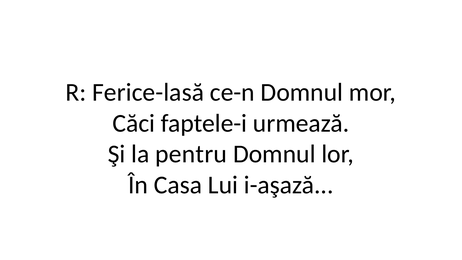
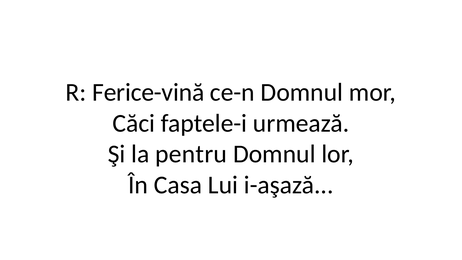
Ferice-lasă: Ferice-lasă -> Ferice-vină (148, 92)
